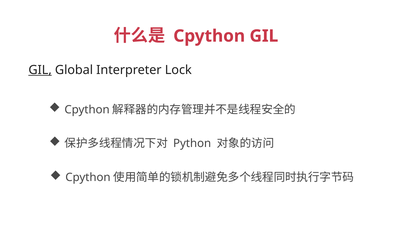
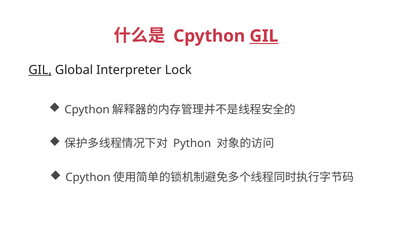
GIL underline: none -> present (264, 36)
